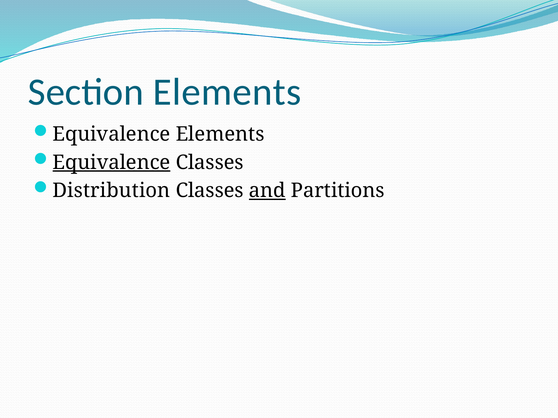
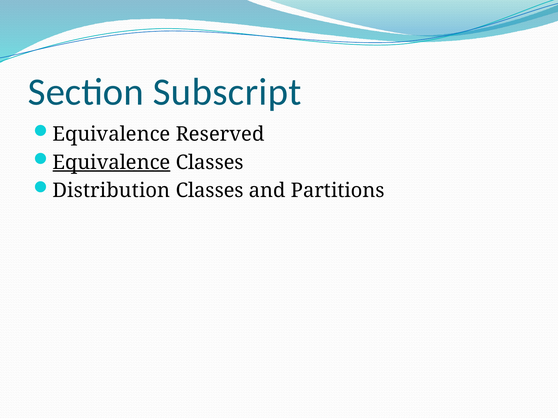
Section Elements: Elements -> Subscript (227, 92)
Equivalence Elements: Elements -> Reserved (220, 134)
and underline: present -> none (267, 191)
